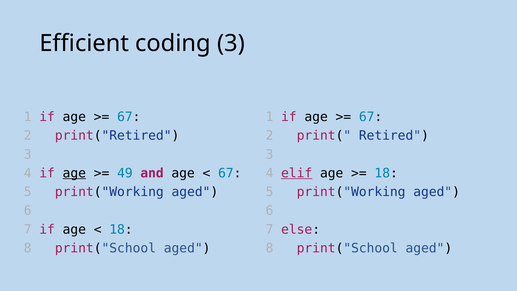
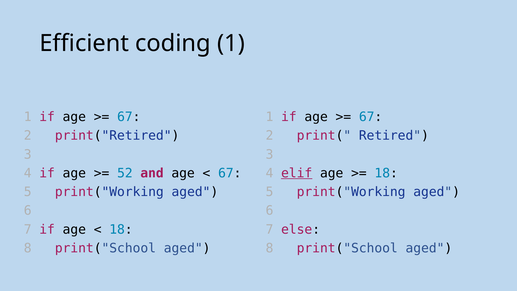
coding 3: 3 -> 1 (231, 43)
age underline: present -> none (74, 173)
49: 49 -> 52 (125, 173)
